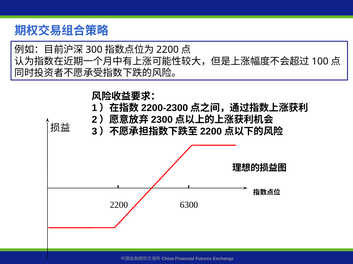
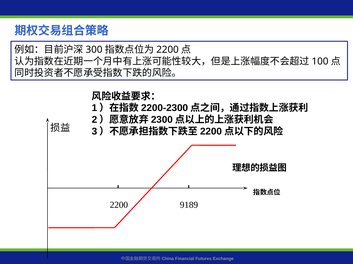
6300: 6300 -> 9189 (189, 205)
